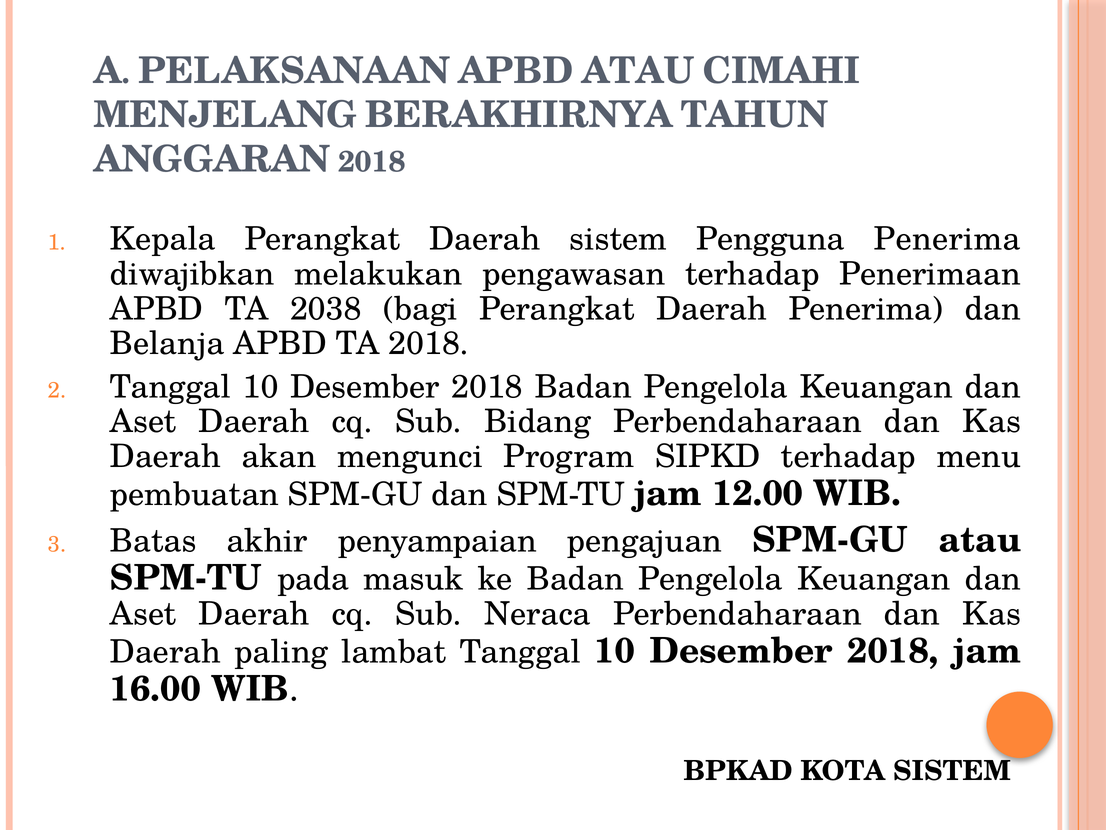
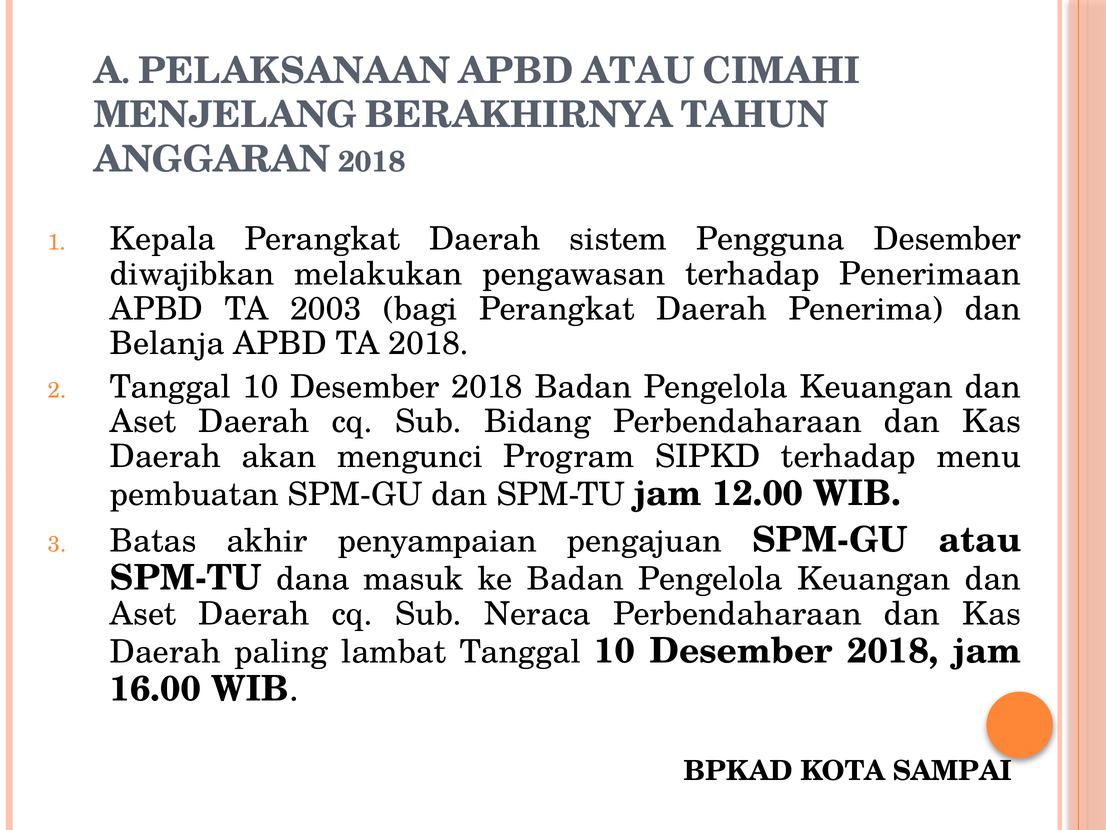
Pengguna Penerima: Penerima -> Desember (948, 239)
2038: 2038 -> 2003 (326, 309)
pada: pada -> dana (313, 579)
KOTA SISTEM: SISTEM -> SAMPAI (952, 770)
